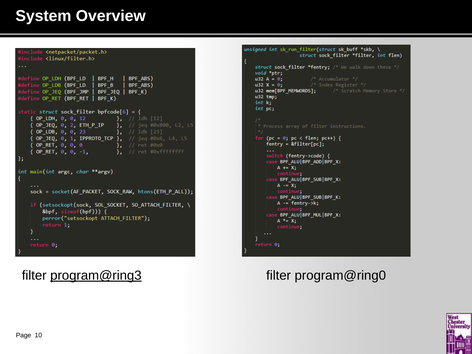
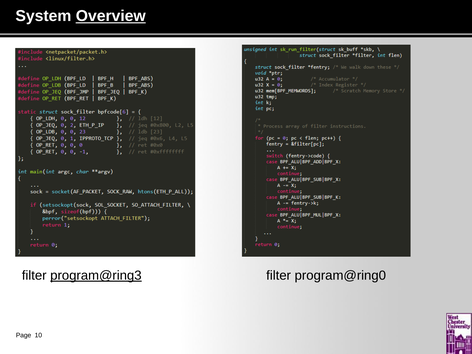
Overview underline: none -> present (111, 16)
